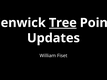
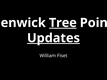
Updates underline: none -> present (53, 38)
